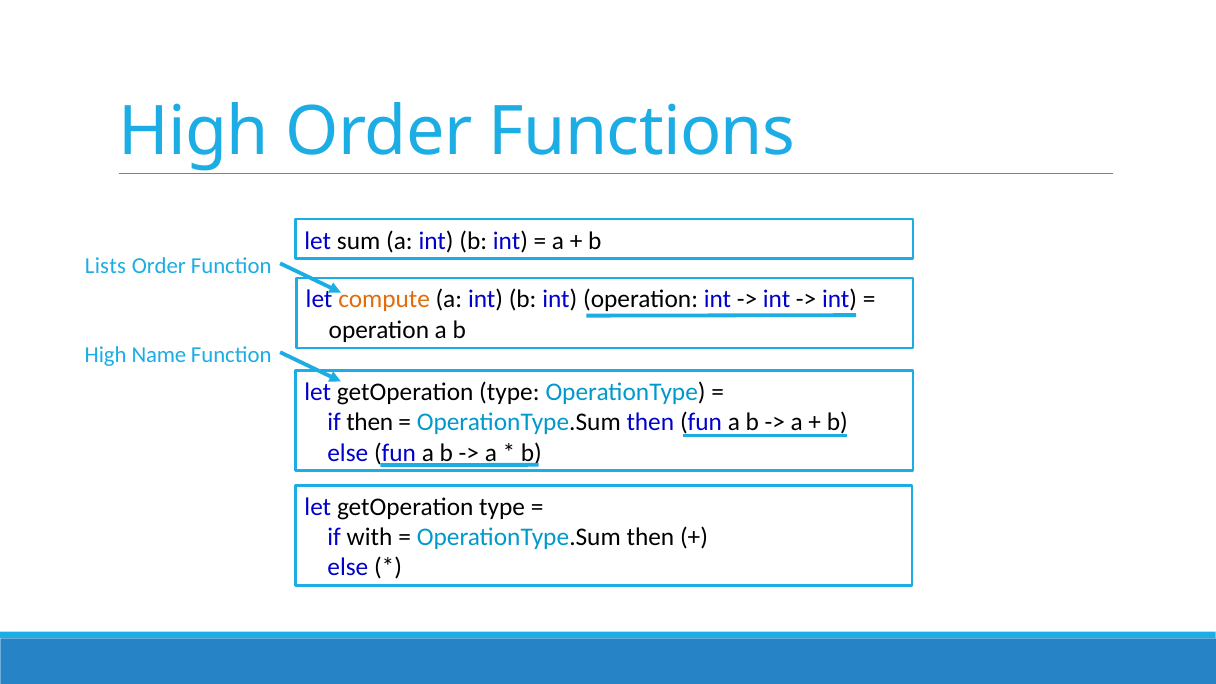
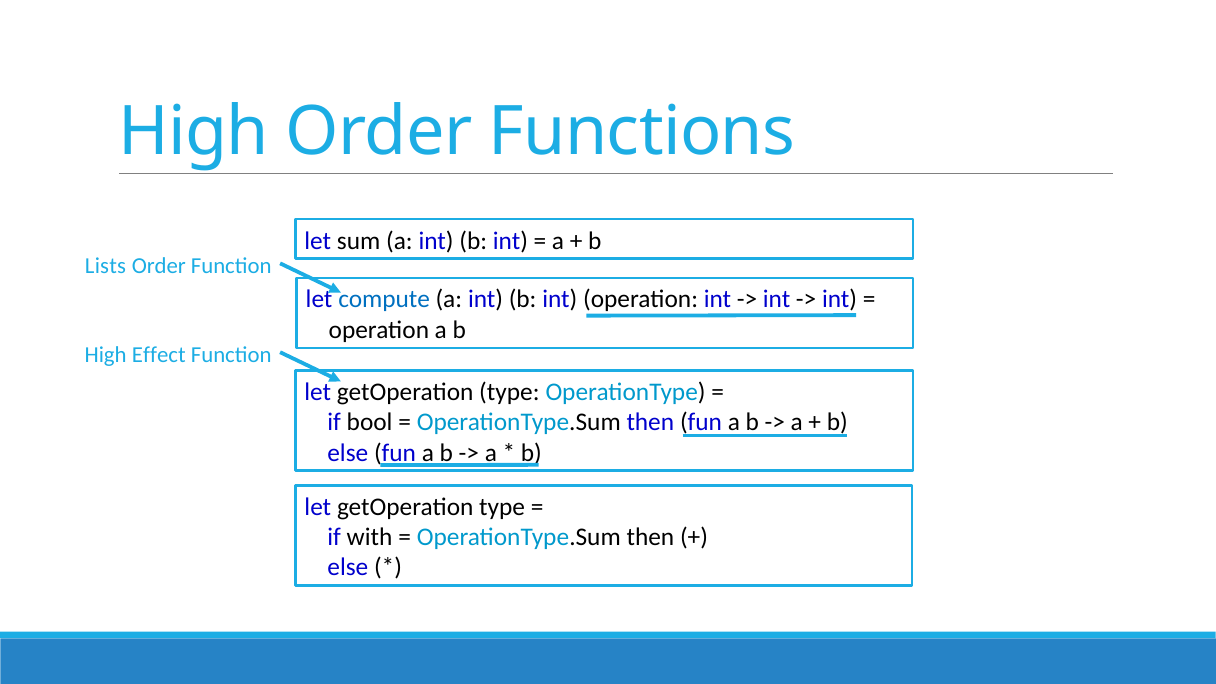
compute colour: orange -> blue (384, 299)
Name: Name -> Effect (159, 355)
if then: then -> bool (370, 422)
